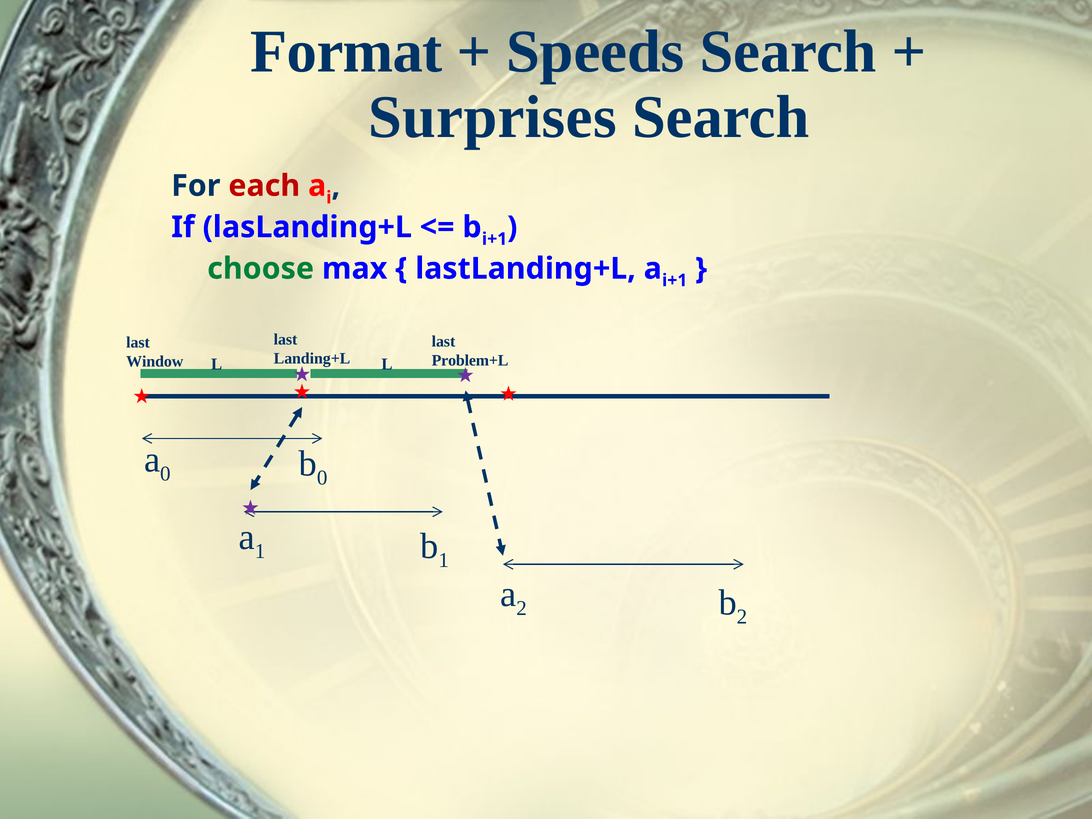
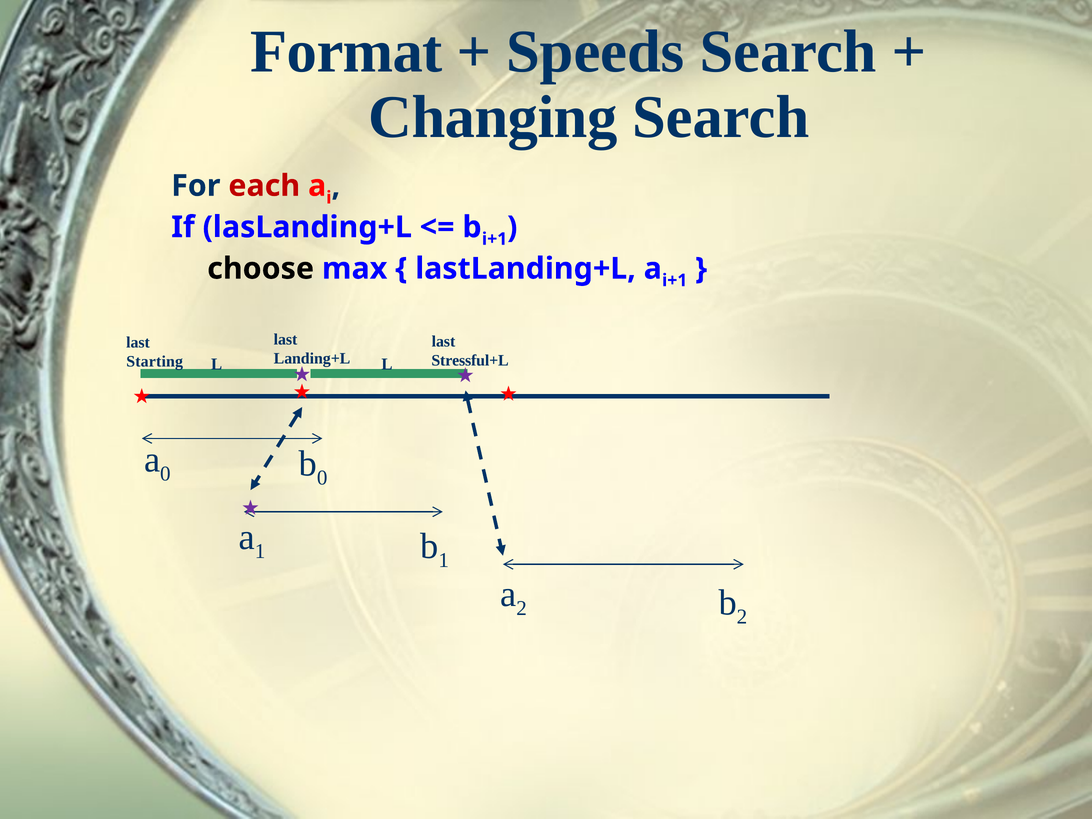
Surprises: Surprises -> Changing (493, 117)
choose colour: green -> black (261, 269)
Problem+L: Problem+L -> Stressful+L (470, 361)
Window: Window -> Starting (155, 362)
